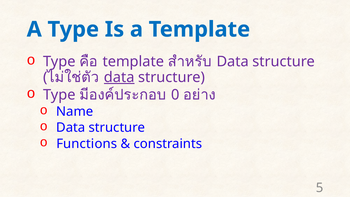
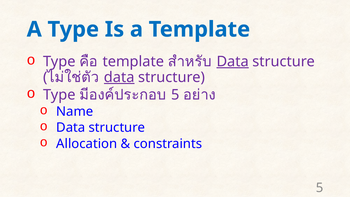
Data underline: none -> present (233, 61)
0: 0 -> 5 (175, 95)
Functions: Functions -> Allocation (87, 144)
